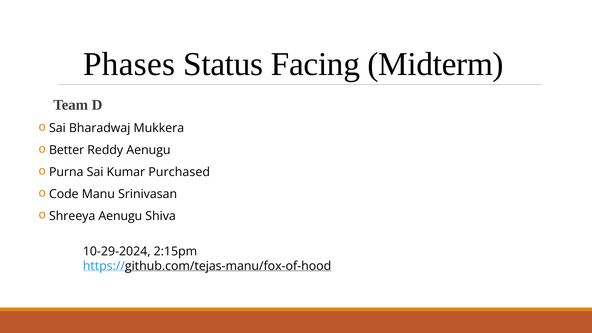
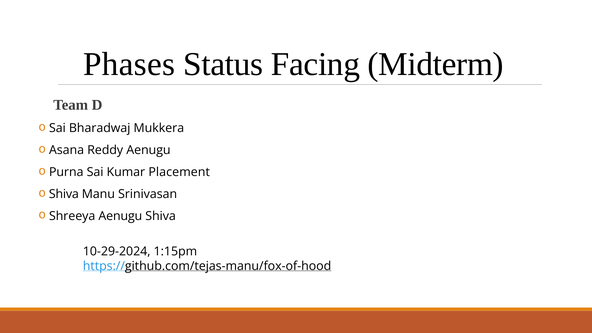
Better: Better -> Asana (67, 150)
Purchased: Purchased -> Placement (179, 172)
Code: Code -> Shiva (64, 194)
2:15pm: 2:15pm -> 1:15pm (175, 251)
